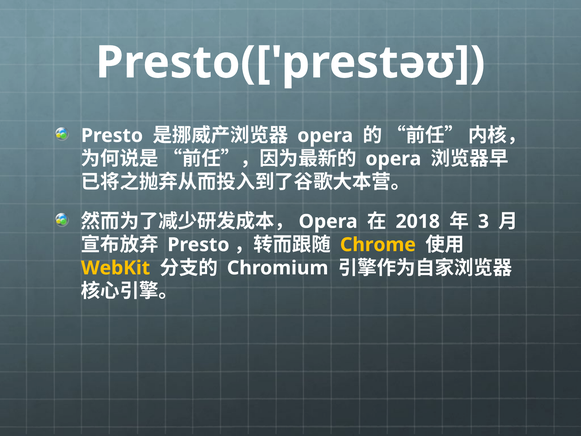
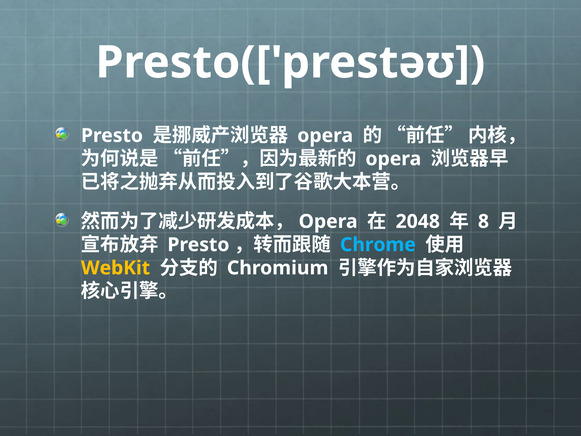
2018: 2018 -> 2048 (418, 221)
3: 3 -> 8 (483, 221)
Chrome colour: yellow -> light blue (378, 245)
